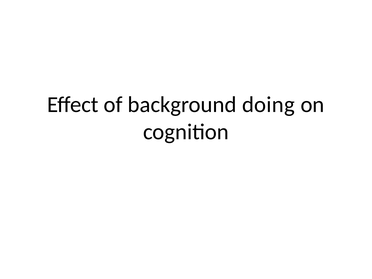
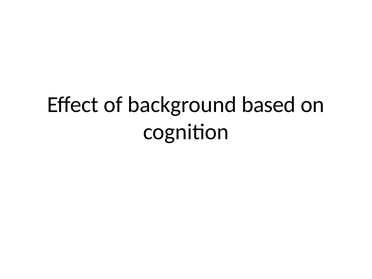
doing: doing -> based (269, 105)
